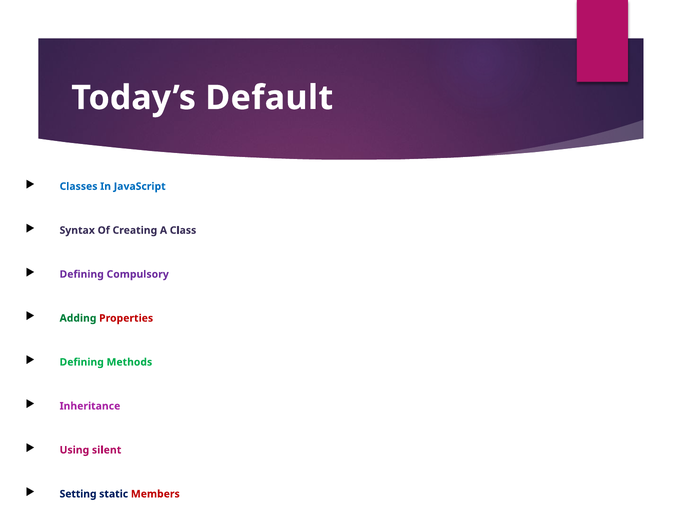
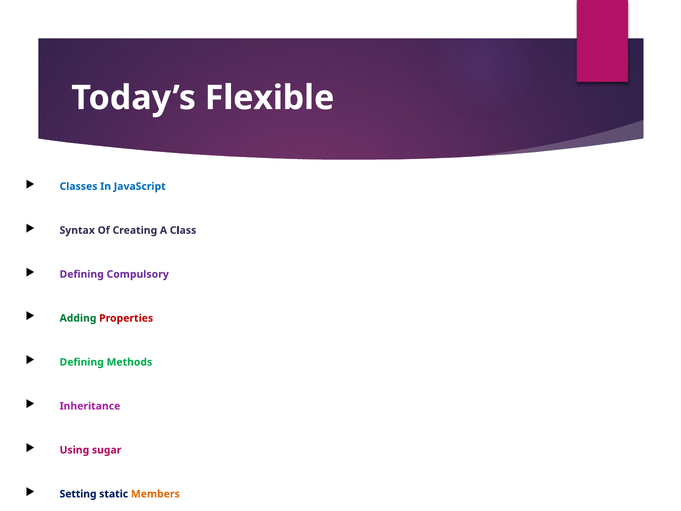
Default: Default -> Flexible (270, 98)
silent: silent -> sugar (107, 450)
Members colour: red -> orange (155, 494)
